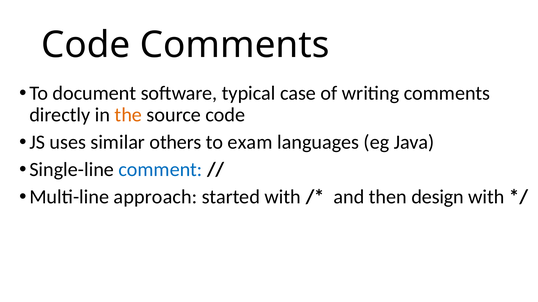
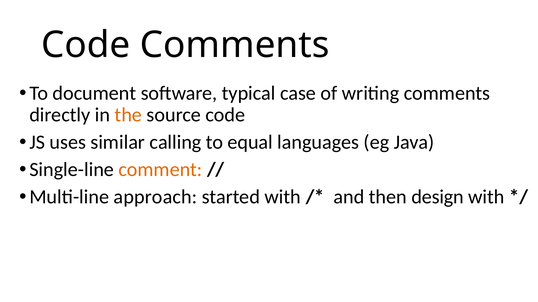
others: others -> calling (175, 143)
exam: exam -> equal (250, 143)
comment colour: blue -> orange (160, 170)
